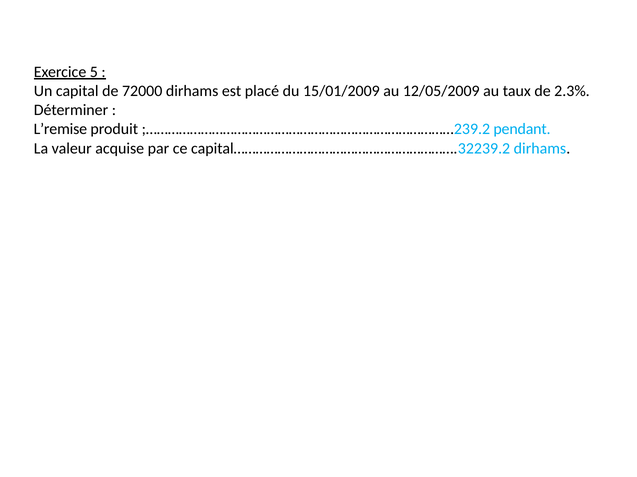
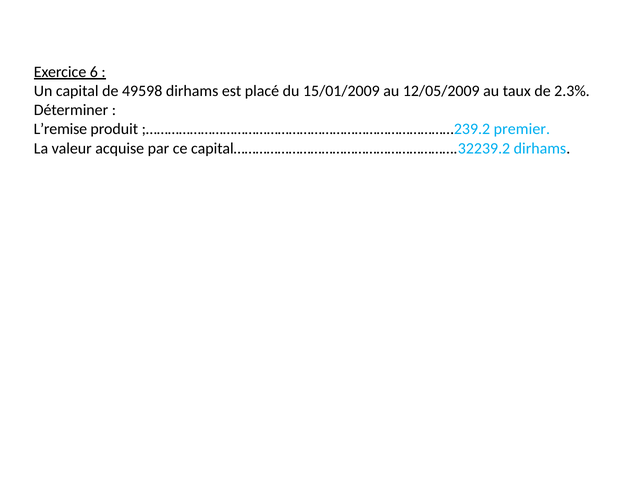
5: 5 -> 6 (94, 72)
72000: 72000 -> 49598 (142, 91)
pendant: pendant -> premier (522, 129)
